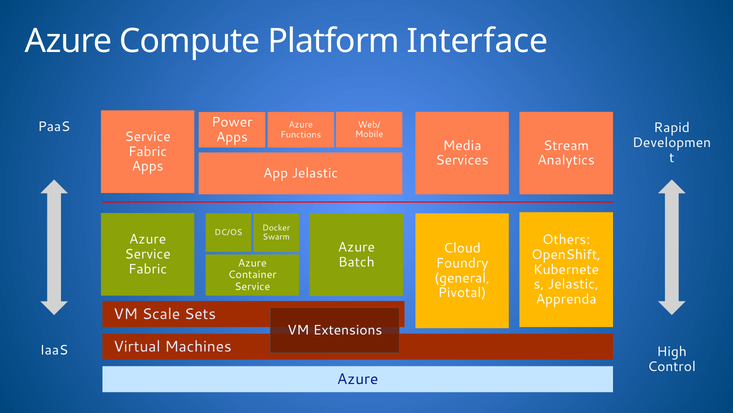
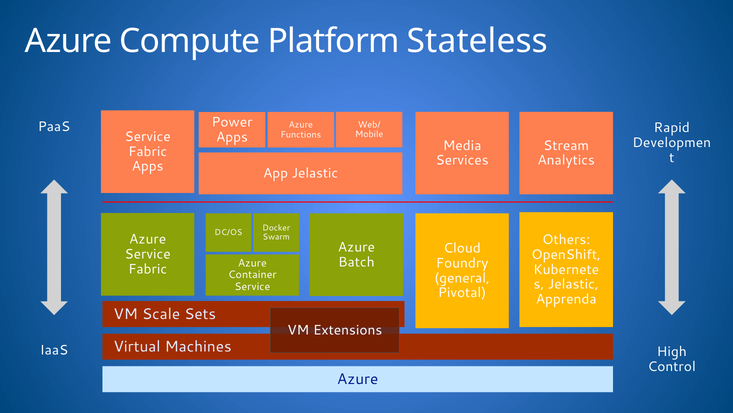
Interface: Interface -> Stateless (477, 41)
